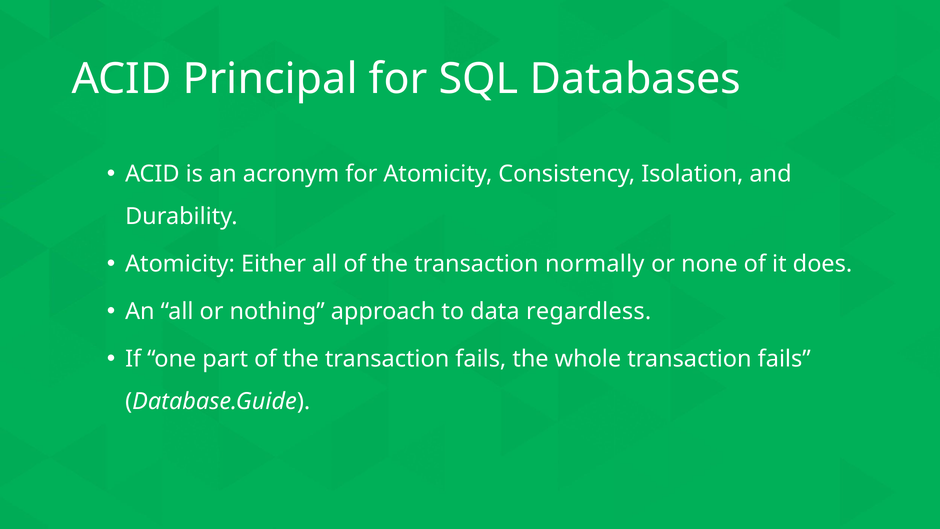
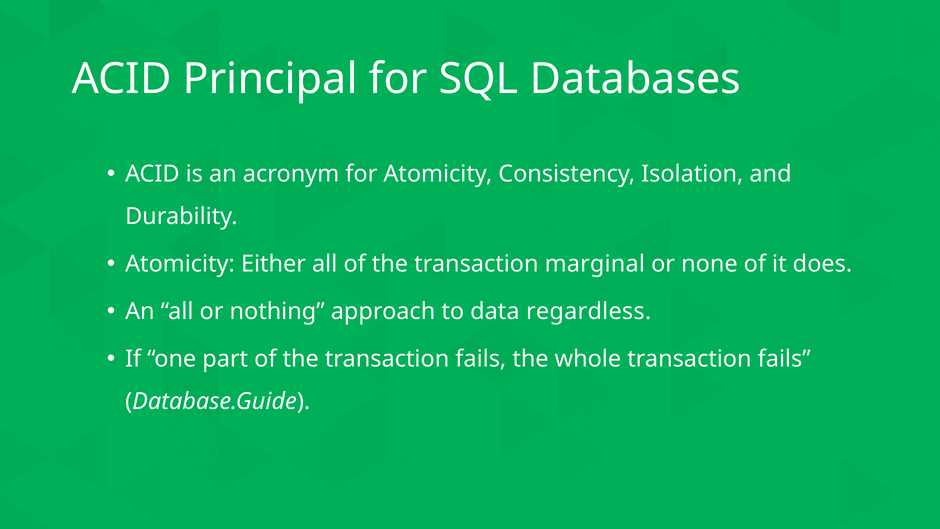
normally: normally -> marginal (595, 264)
